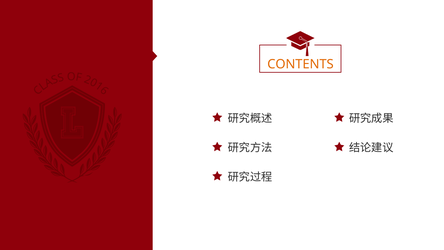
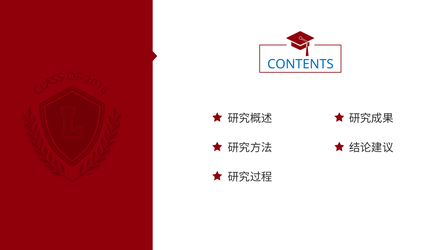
CONTENTS colour: orange -> blue (300, 64)
